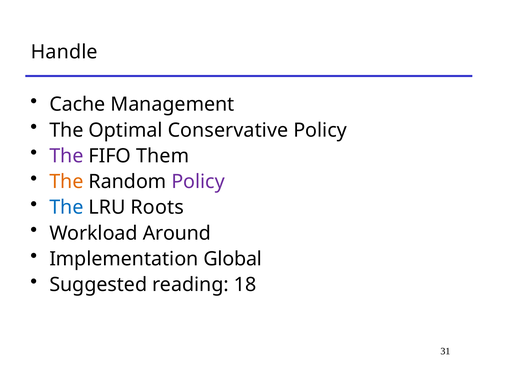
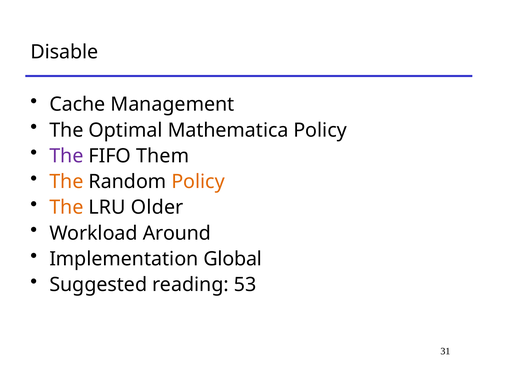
Handle: Handle -> Disable (64, 52)
Conservative: Conservative -> Mathematica (228, 130)
Policy colour: purple -> orange (198, 181)
The colour: blue -> orange (66, 207)
Roots: Roots -> Older (157, 207)
18: 18 -> 53 (245, 284)
